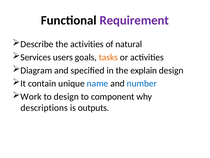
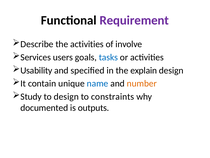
natural: natural -> involve (129, 44)
tasks colour: orange -> blue (108, 57)
Diagram: Diagram -> Usability (36, 70)
number colour: blue -> orange (142, 83)
Work: Work -> Study (31, 96)
component: component -> constraints (113, 96)
descriptions: descriptions -> documented (44, 108)
